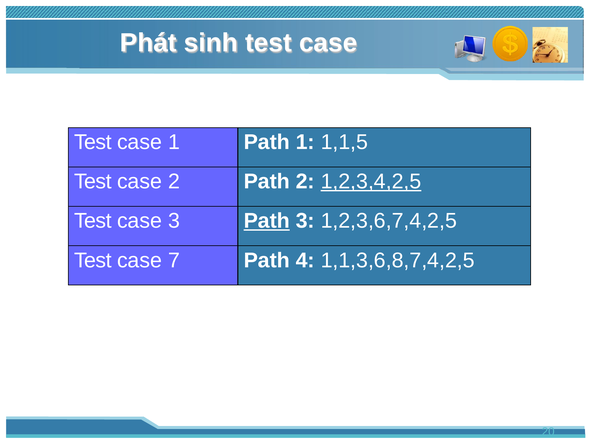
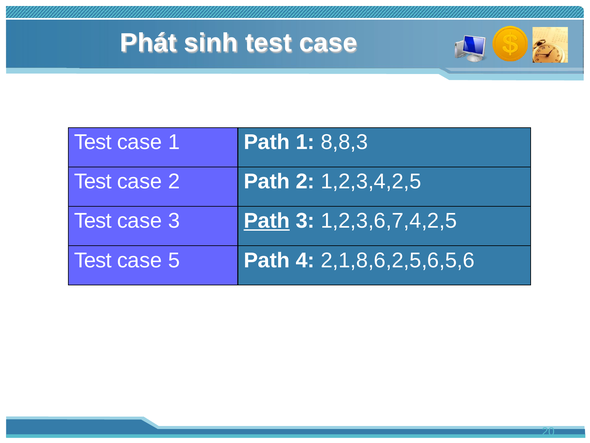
1,1,5: 1,1,5 -> 8,8,3 (344, 142)
1,2,3,4,2,5 underline: present -> none (371, 181)
7: 7 -> 5 (174, 260)
1,1,3,6,8,7,4,2,5: 1,1,3,6,8,7,4,2,5 -> 2,1,8,6,2,5,6,5,6 (398, 260)
